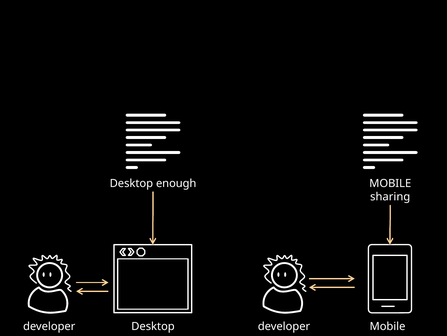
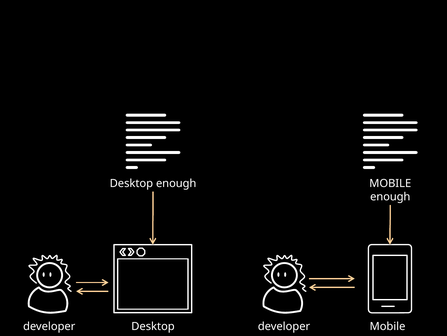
sharing: sharing -> enough (390, 196)
